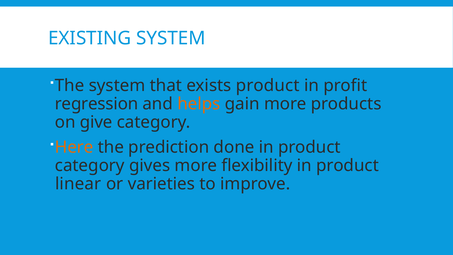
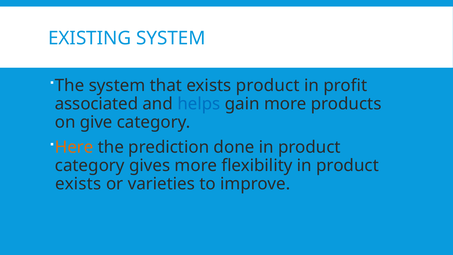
regression: regression -> associated (97, 104)
helps colour: orange -> blue (199, 104)
linear: linear -> exists (78, 184)
